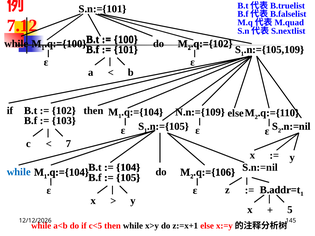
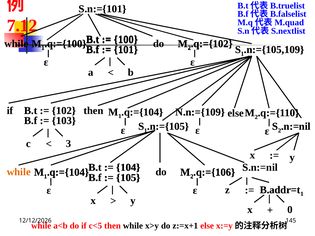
7: 7 -> 3 (69, 144)
while colour: blue -> orange (19, 172)
5: 5 -> 0 (290, 210)
